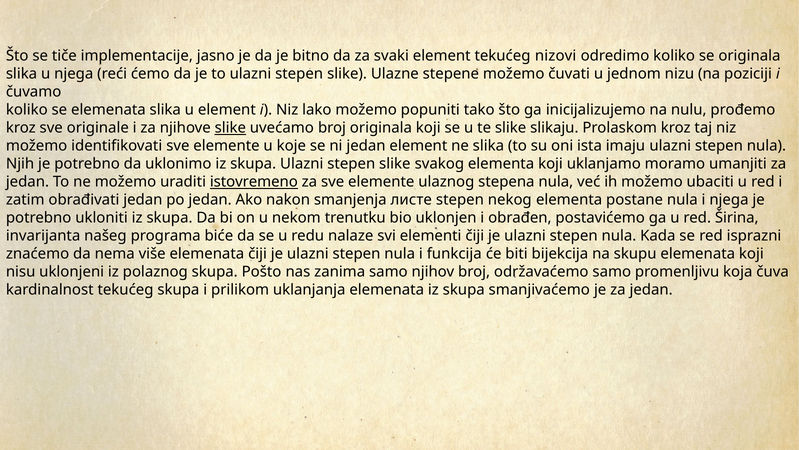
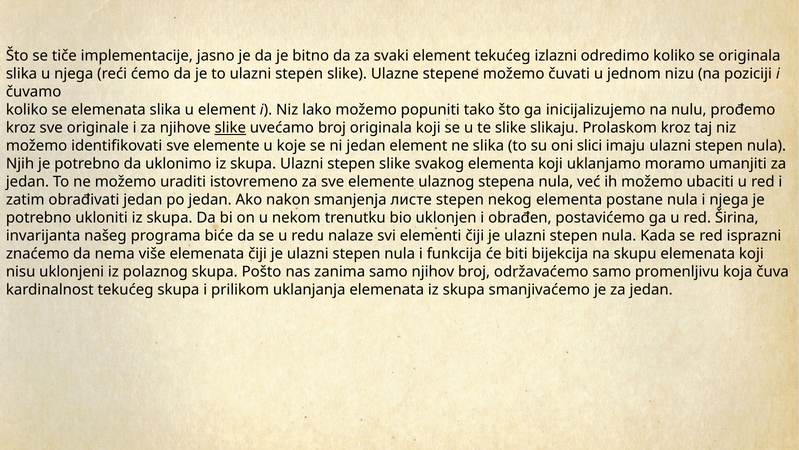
nizovi: nizovi -> izlazni (556, 56)
ista: ista -> slici (590, 146)
istovremeno underline: present -> none (254, 182)
